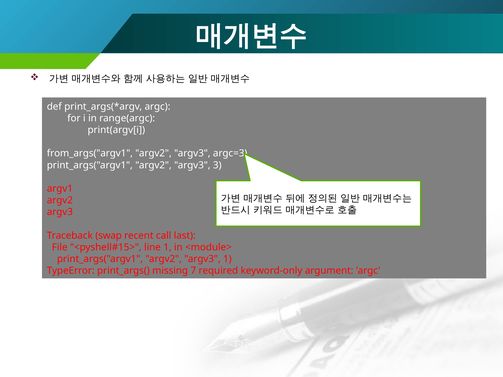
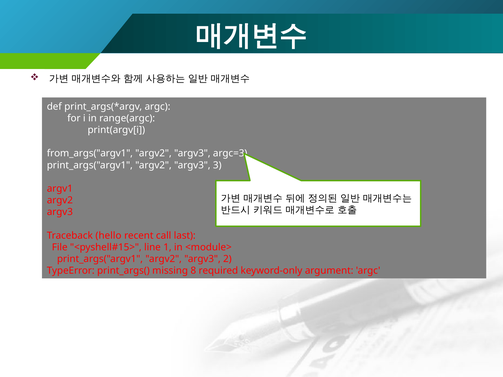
swap: swap -> hello (108, 236)
argv3 1: 1 -> 2 (227, 259)
7: 7 -> 8 (193, 271)
